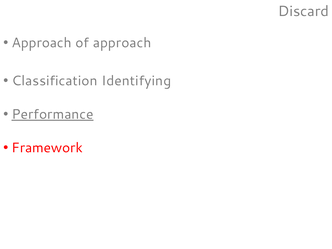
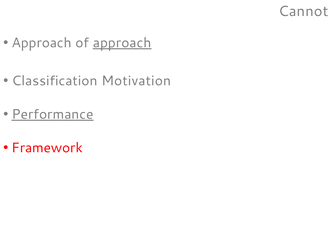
Discard: Discard -> Cannot (303, 11)
approach underline: none -> present (122, 43)
Identifying: Identifying -> Motivation (136, 81)
